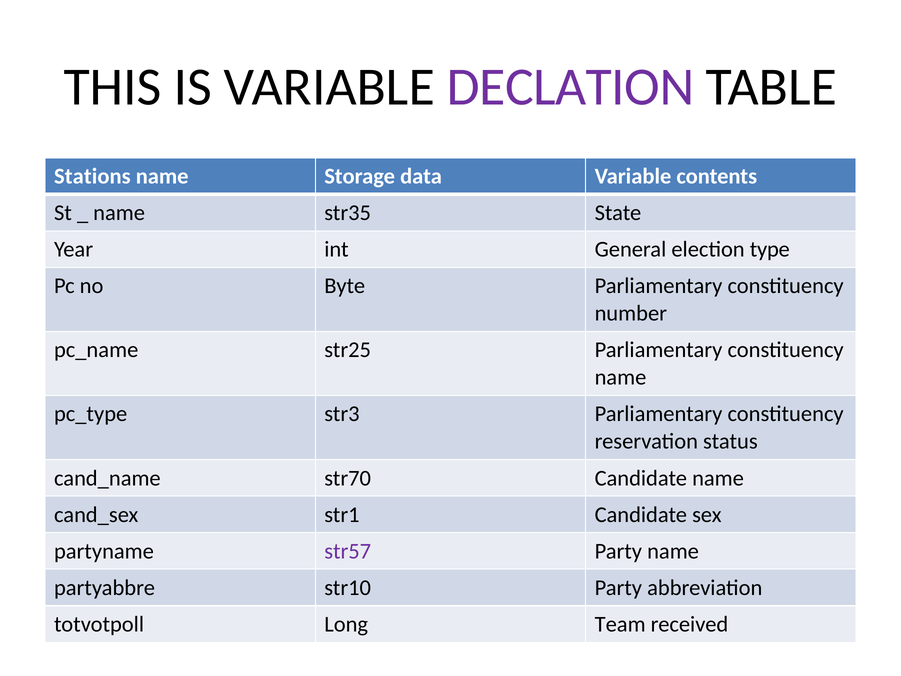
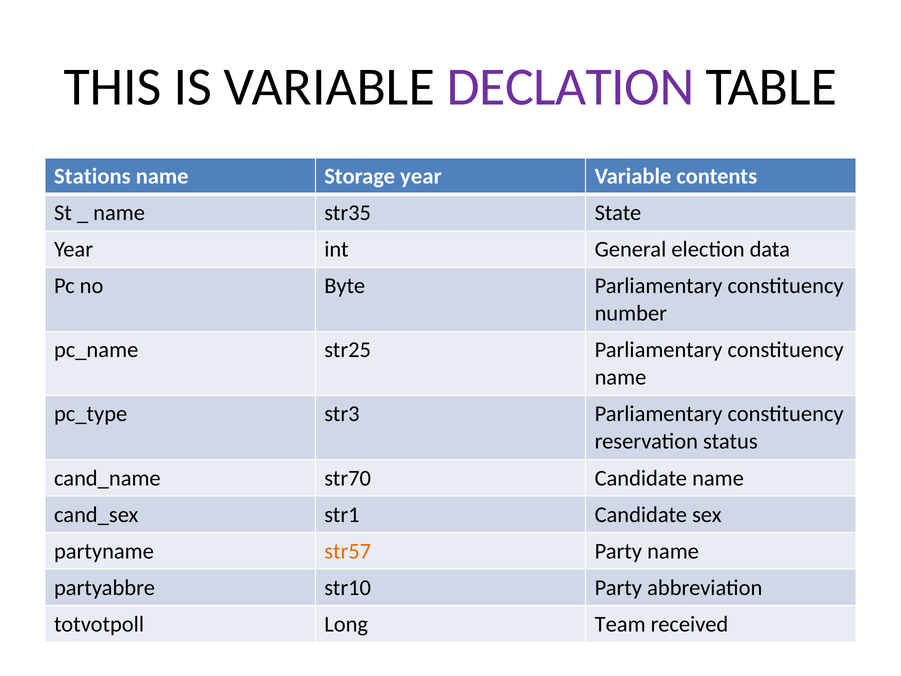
Storage data: data -> year (421, 176)
type: type -> data (770, 249)
str57 colour: purple -> orange (348, 551)
